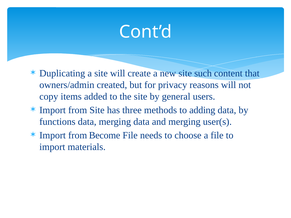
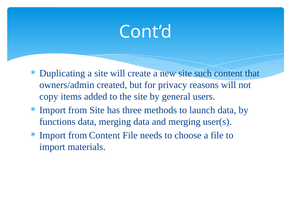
adding: adding -> launch (202, 110)
from Become: Become -> Content (105, 136)
